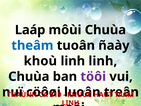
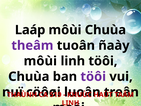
theâm colour: blue -> purple (32, 45)
khoù: khoù -> môùi (40, 61)
linh linh: linh -> töôi (103, 61)
